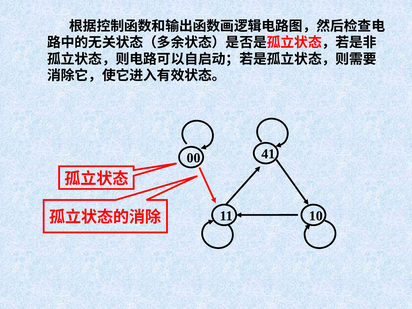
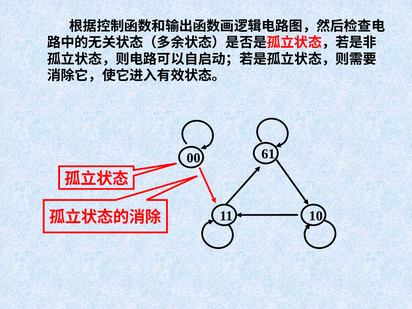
41: 41 -> 61 (268, 154)
